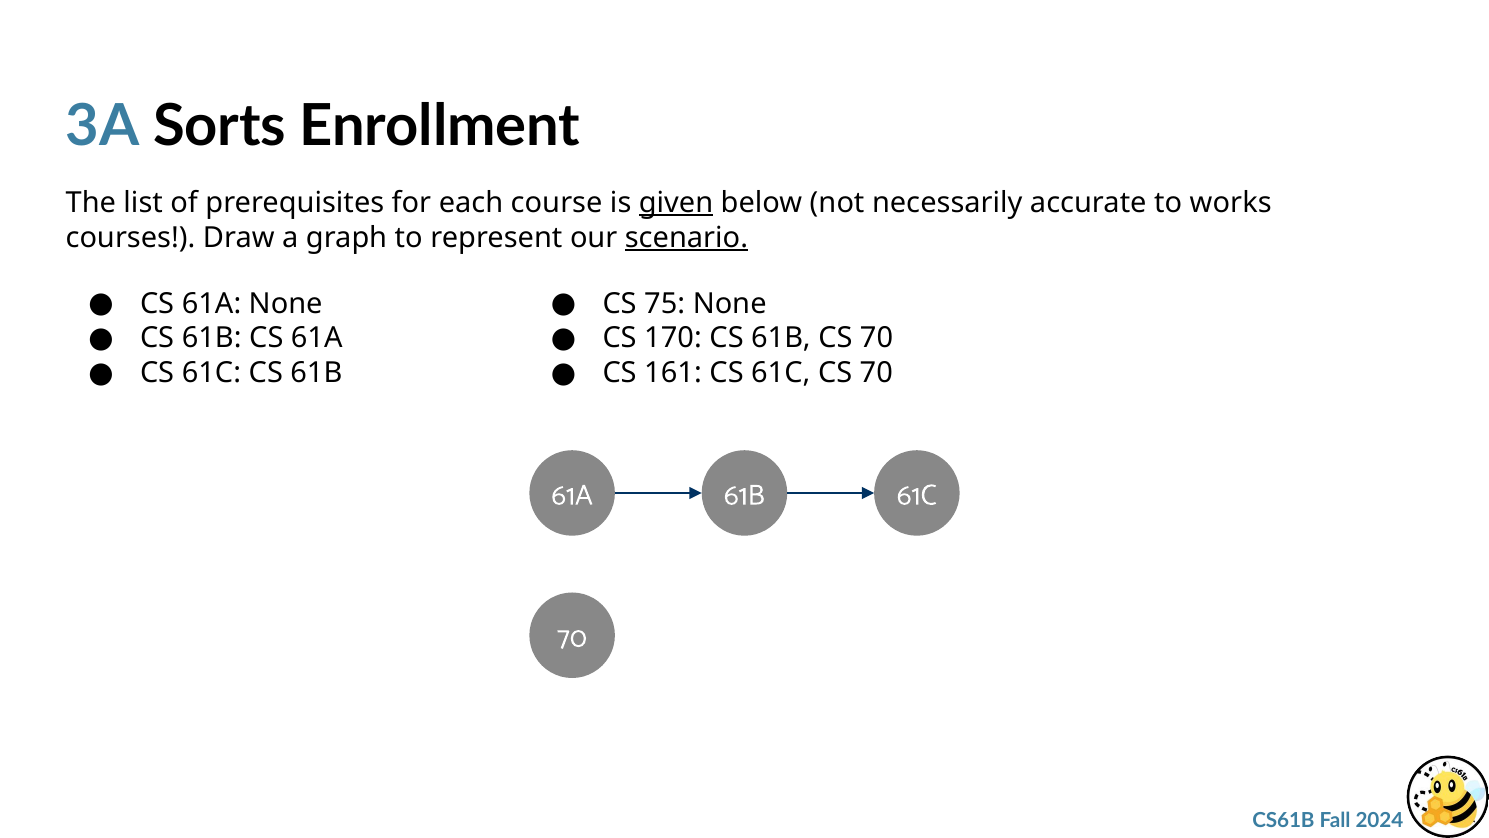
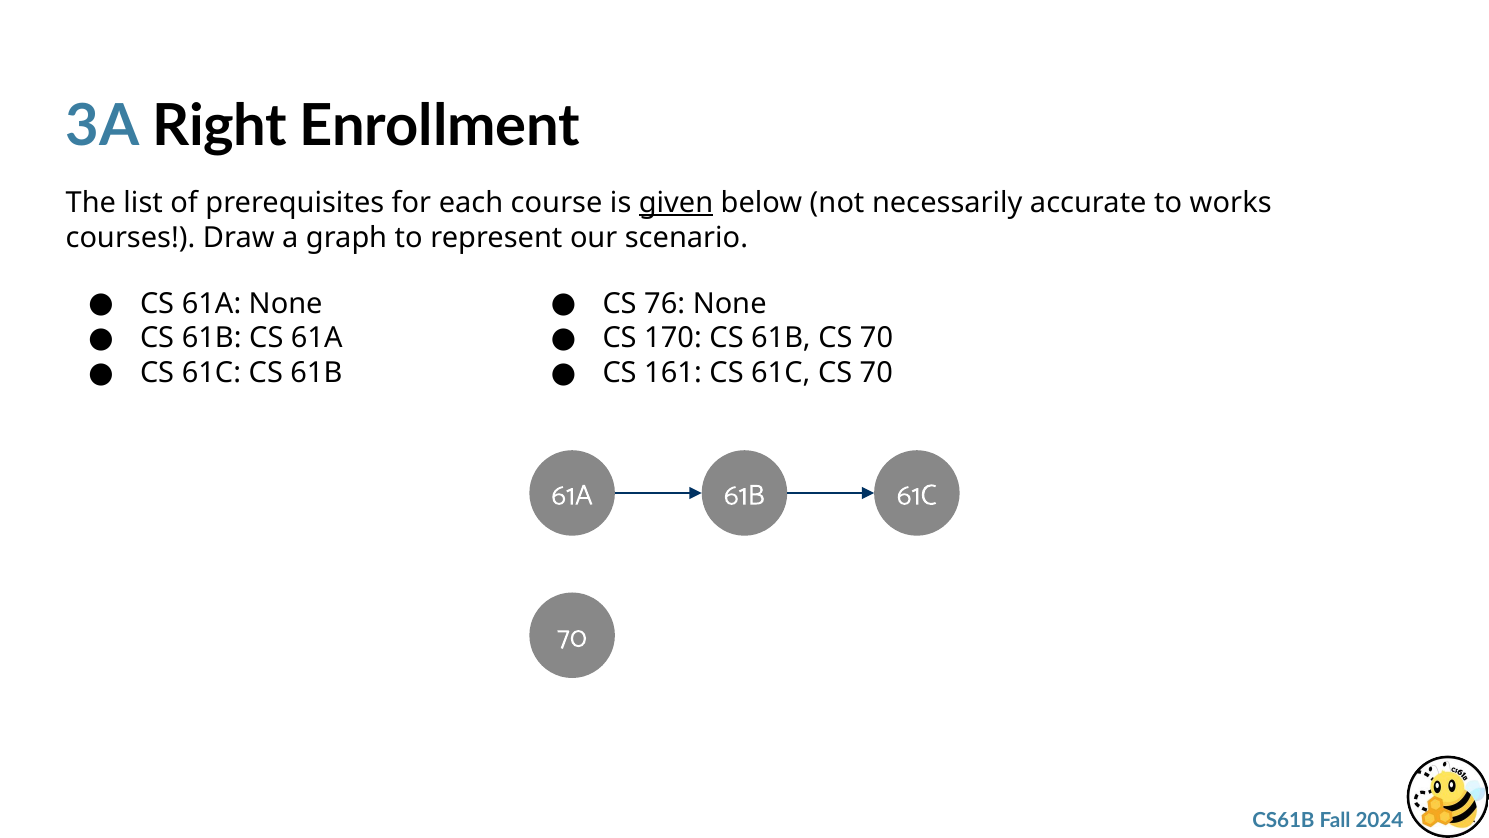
Sorts: Sorts -> Right (220, 126)
scenario underline: present -> none (686, 237)
75: 75 -> 76 (665, 303)
